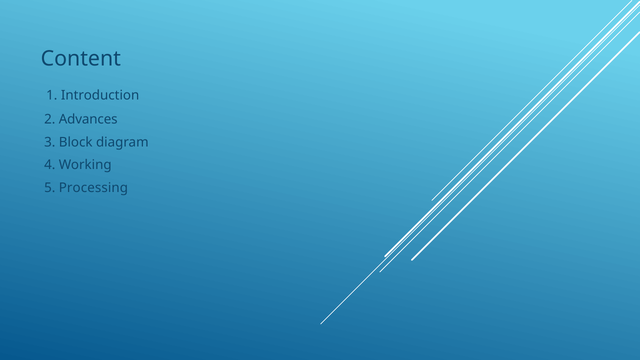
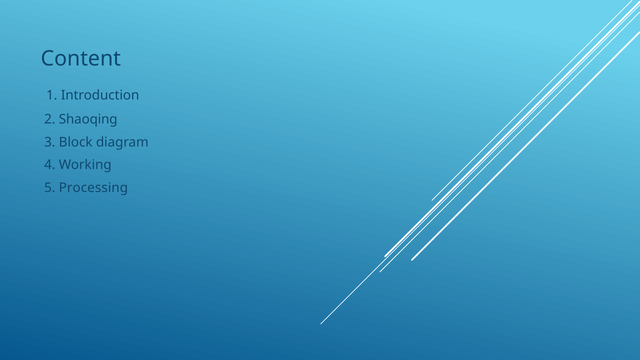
Advances: Advances -> Shaoqing (88, 120)
